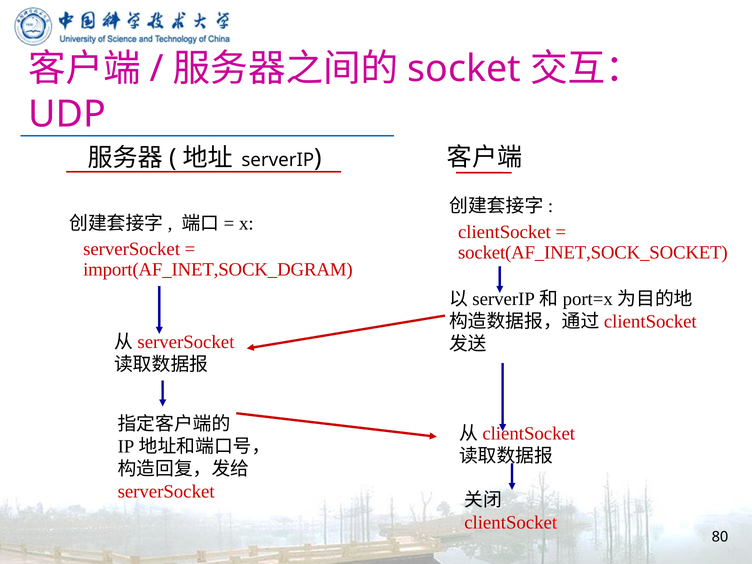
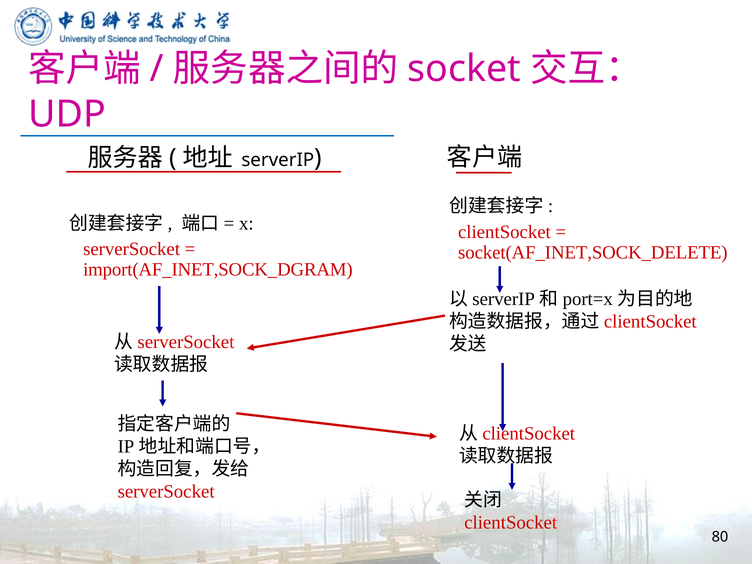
socket(AF_INET,SOCK_SOCKET: socket(AF_INET,SOCK_SOCKET -> socket(AF_INET,SOCK_DELETE (593, 253)
